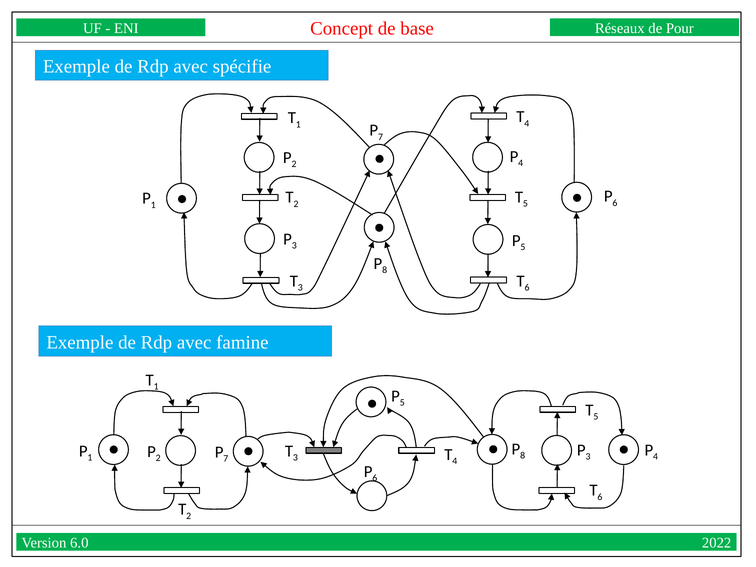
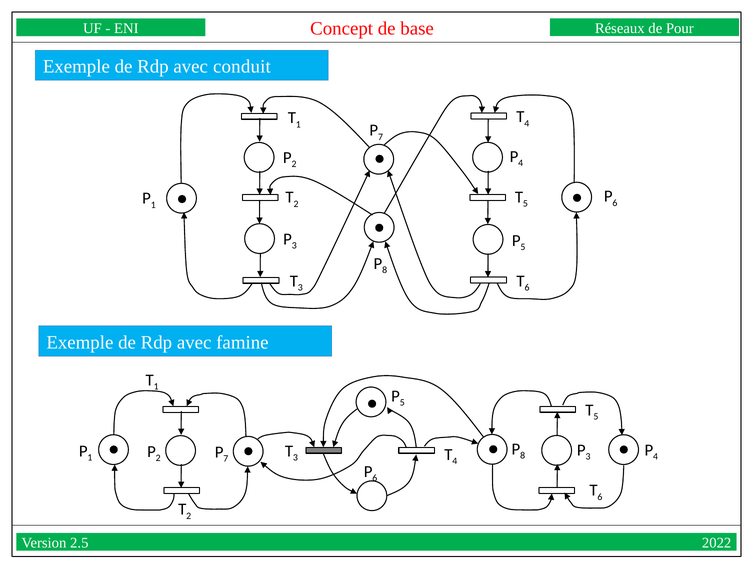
spécifie: spécifie -> conduit (242, 66)
6.0: 6.0 -> 2.5 (79, 543)
